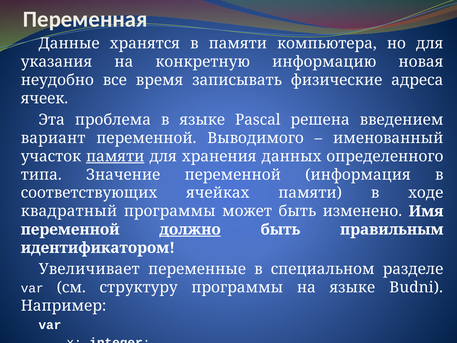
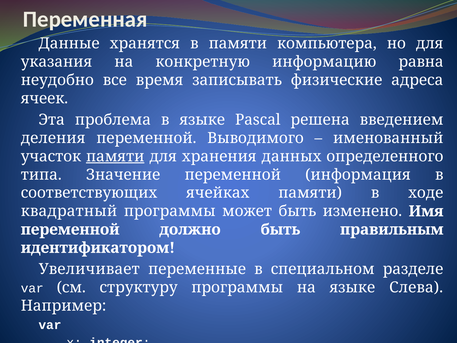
новая: новая -> равна (421, 62)
вариант: вариант -> деления (53, 138)
должно underline: present -> none (190, 229)
Budni: Budni -> Слева (416, 287)
